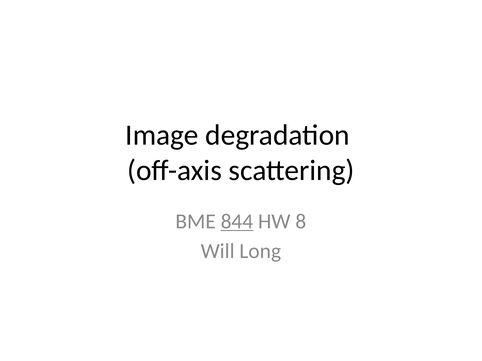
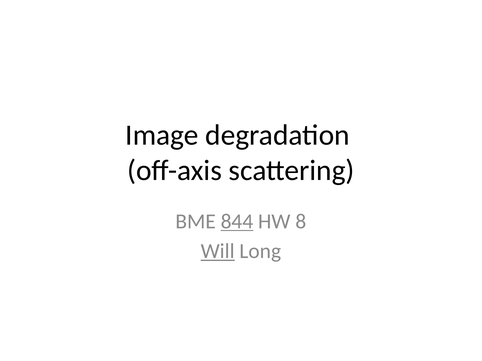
Will underline: none -> present (218, 252)
